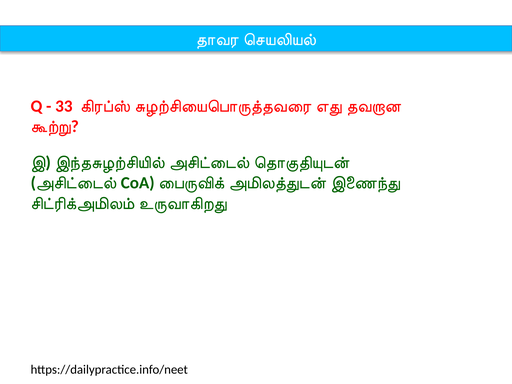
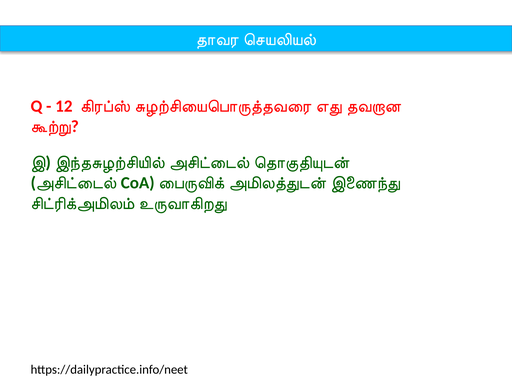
33: 33 -> 12 (64, 106)
